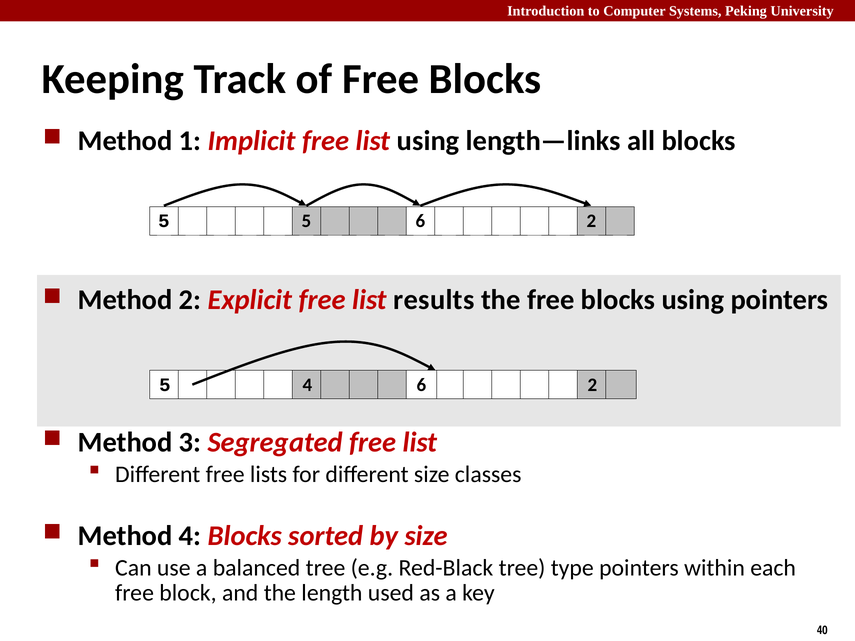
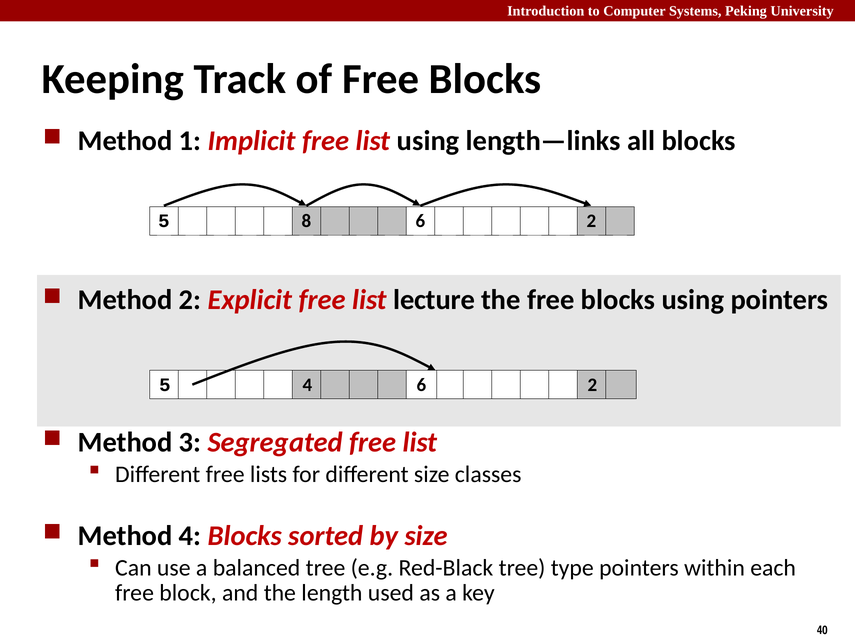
5 5: 5 -> 8 (306, 221)
results: results -> lecture (434, 300)
